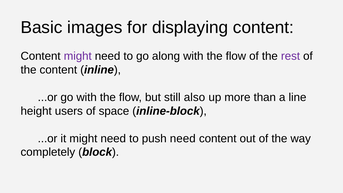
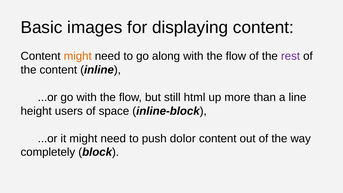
might colour: purple -> orange (78, 56)
also: also -> html (195, 97)
push need: need -> dolor (183, 138)
